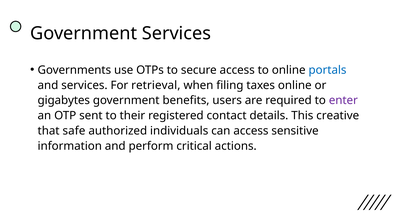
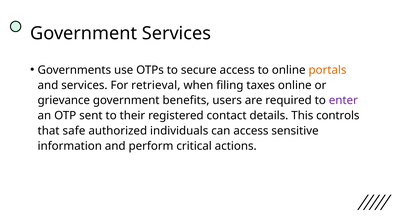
portals colour: blue -> orange (327, 70)
gigabytes: gigabytes -> grievance (64, 100)
creative: creative -> controls (338, 116)
